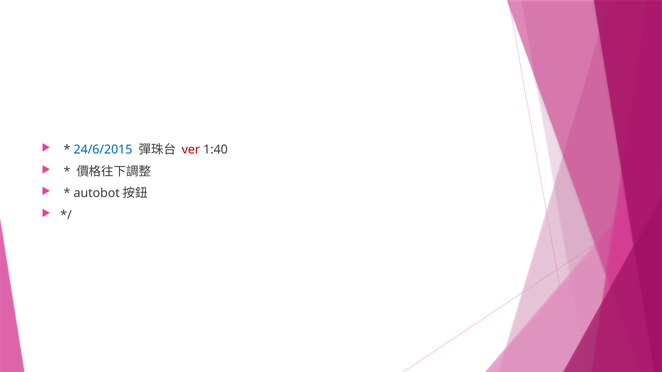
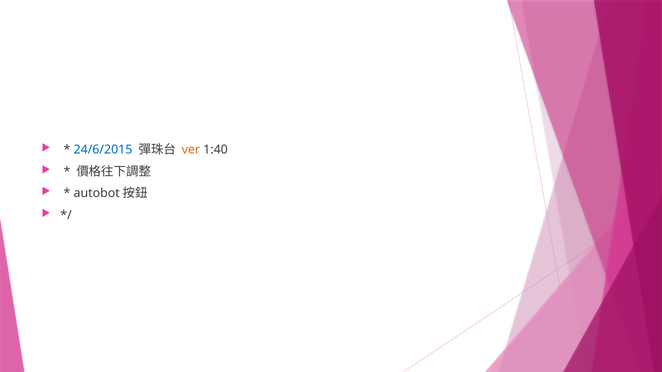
ver colour: red -> orange (191, 150)
